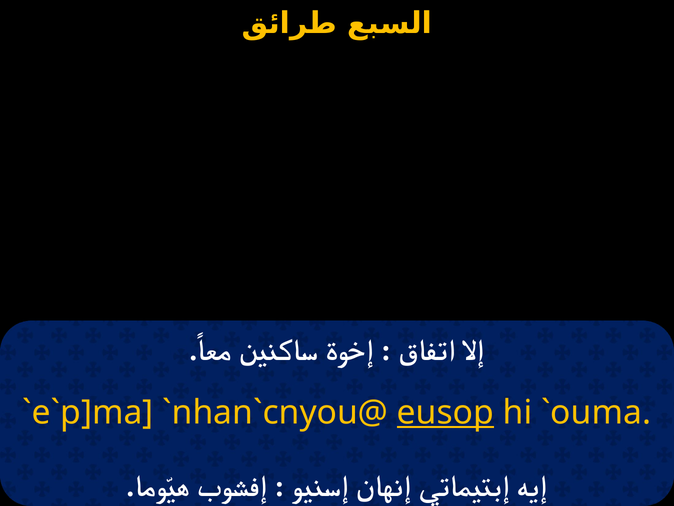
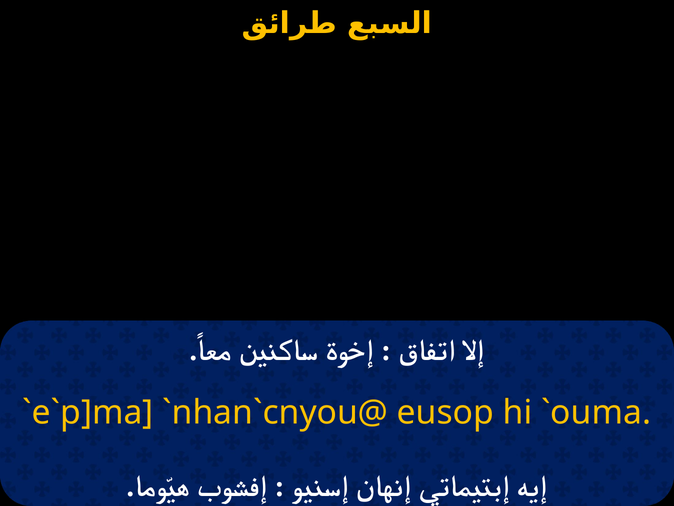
eusop underline: present -> none (446, 412)
